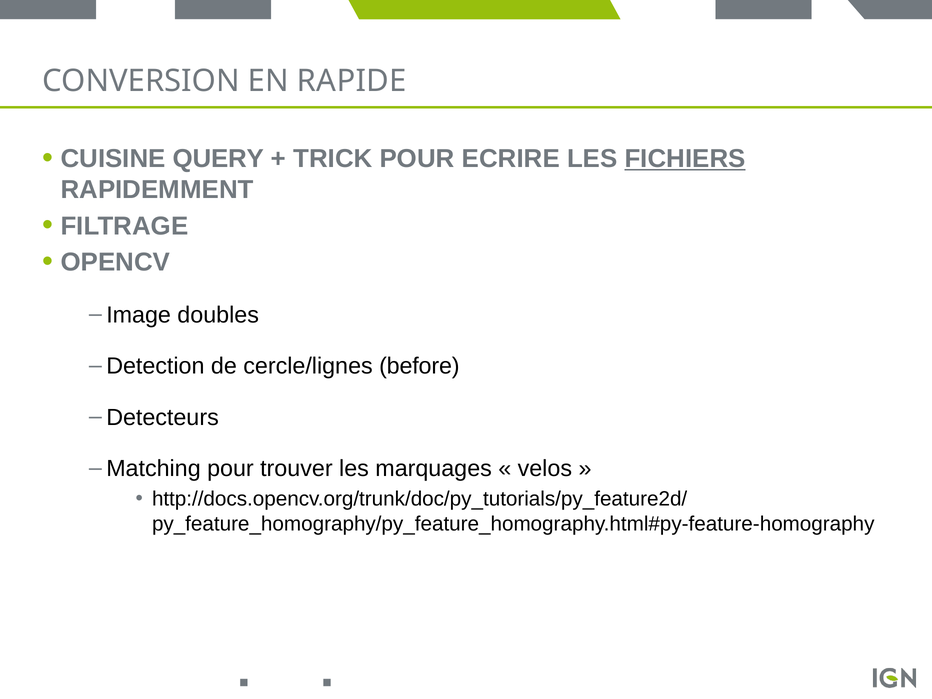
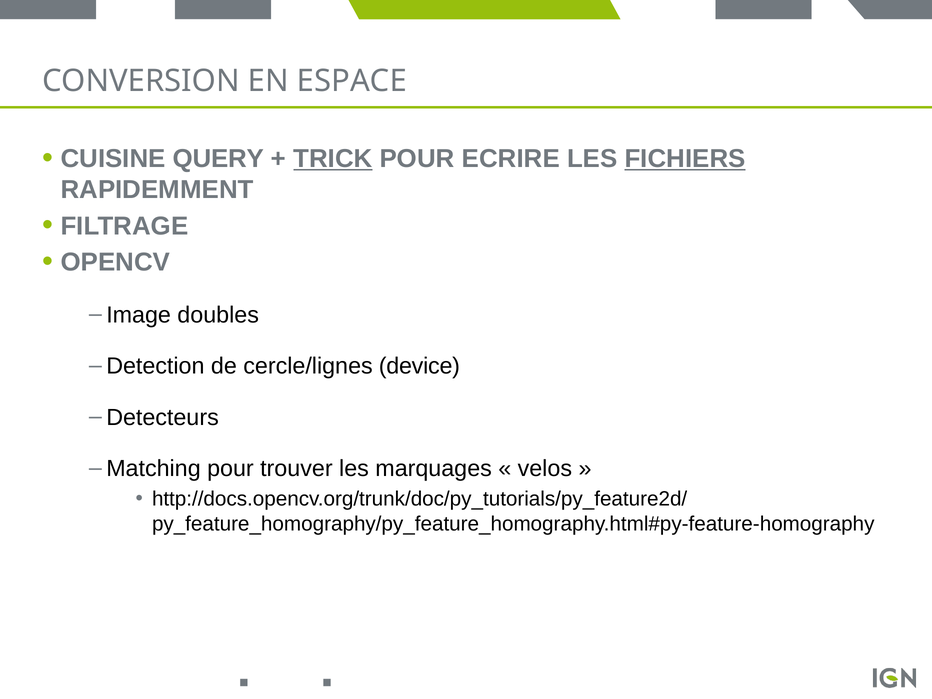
RAPIDE: RAPIDE -> ESPACE (352, 81)
TRICK underline: none -> present (333, 159)
before: before -> device (419, 366)
